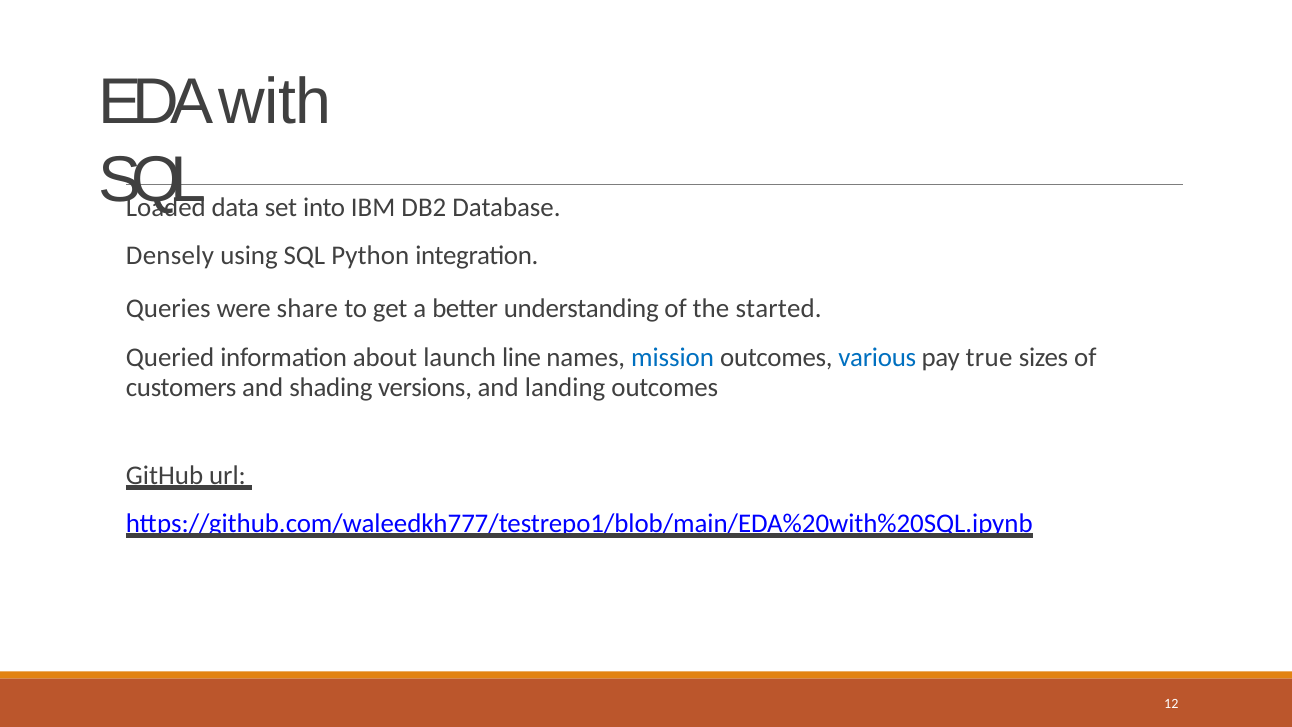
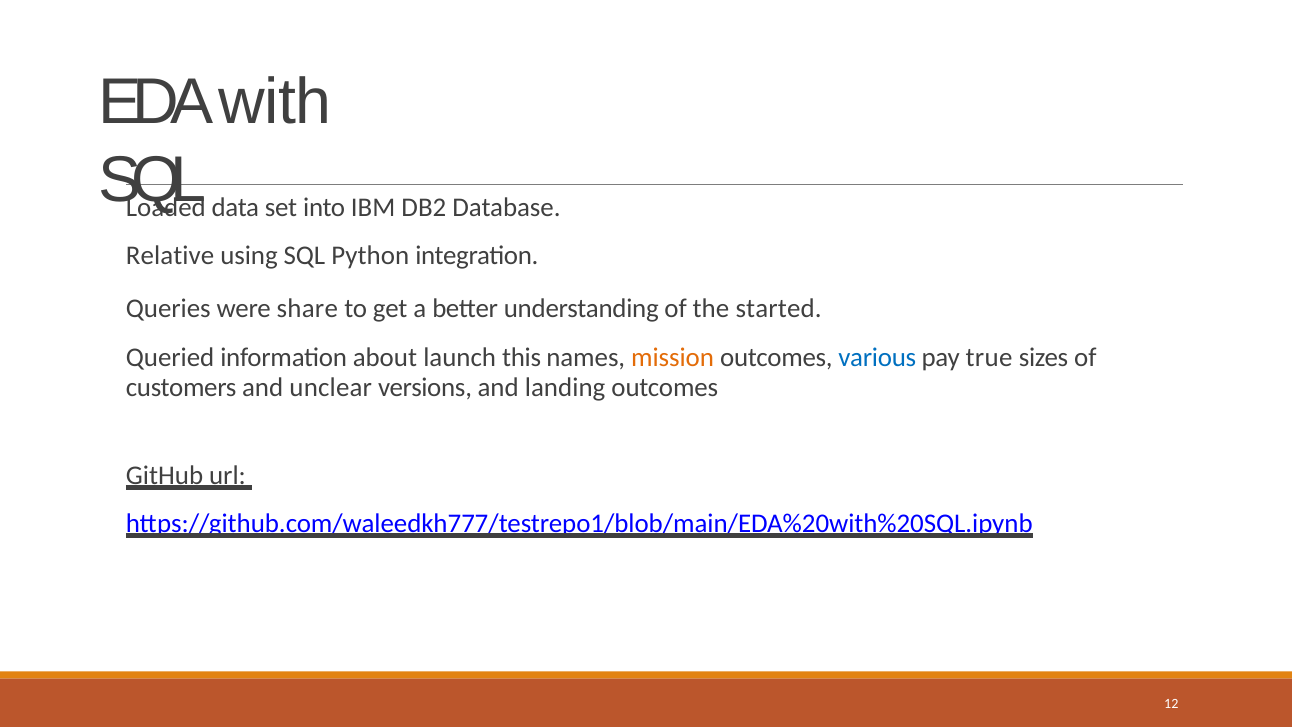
Densely: Densely -> Relative (170, 255)
line: line -> this (522, 358)
mission colour: blue -> orange (673, 358)
shading: shading -> unclear (331, 387)
